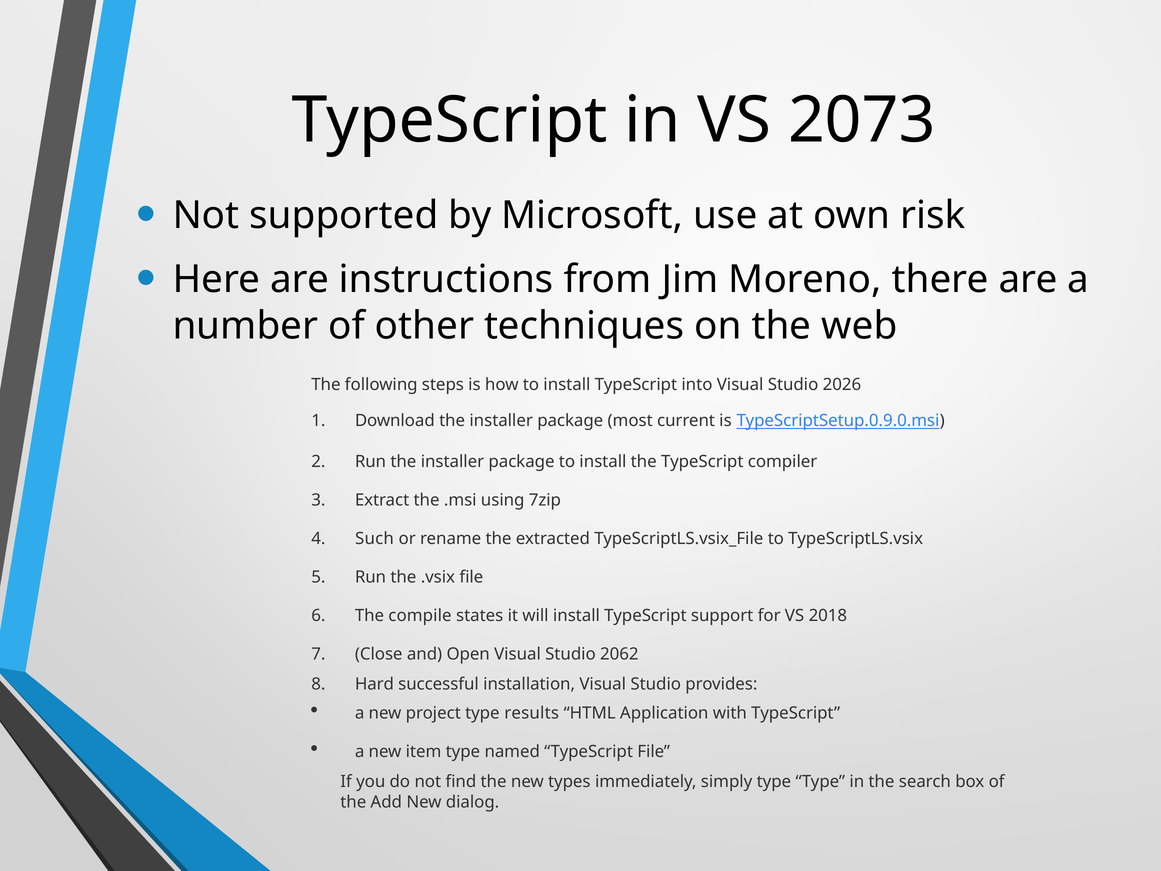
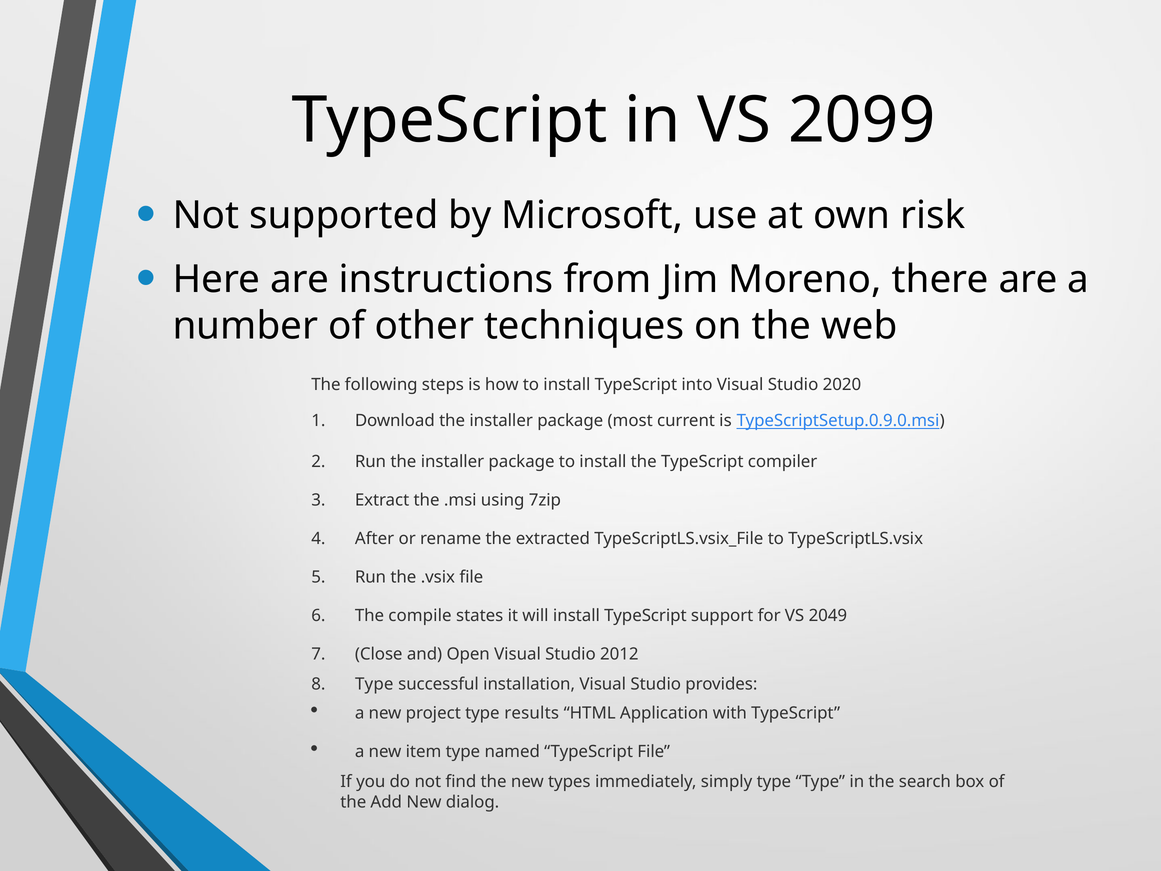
2073: 2073 -> 2099 (862, 121)
2026: 2026 -> 2020 (842, 385)
Such: Such -> After (375, 539)
2018: 2018 -> 2049 (828, 616)
2062: 2062 -> 2012 (619, 654)
Hard: Hard -> Type (374, 684)
